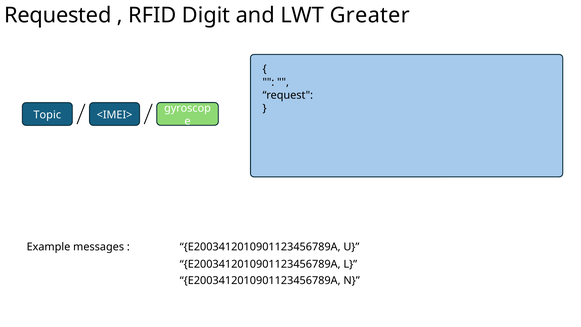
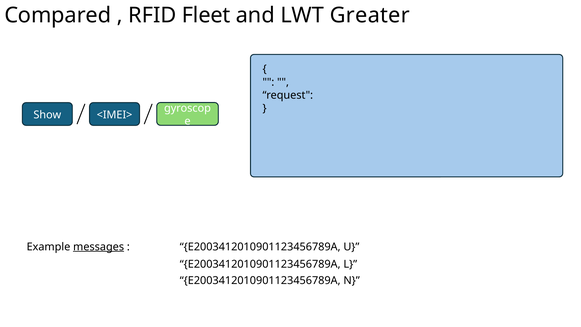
Requested: Requested -> Compared (58, 15)
Digit: Digit -> Fleet (206, 15)
Topic: Topic -> Show (47, 115)
messages underline: none -> present (99, 247)
